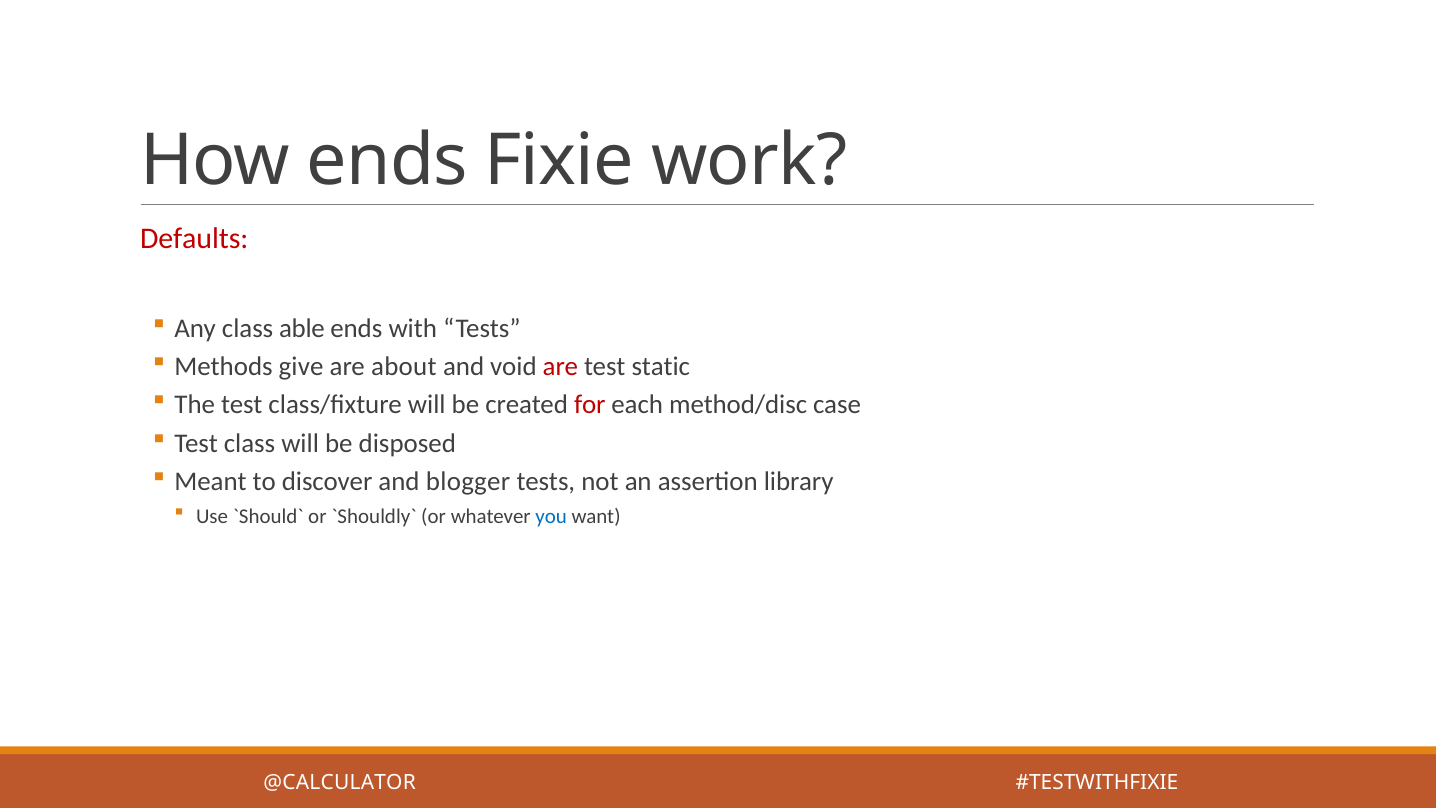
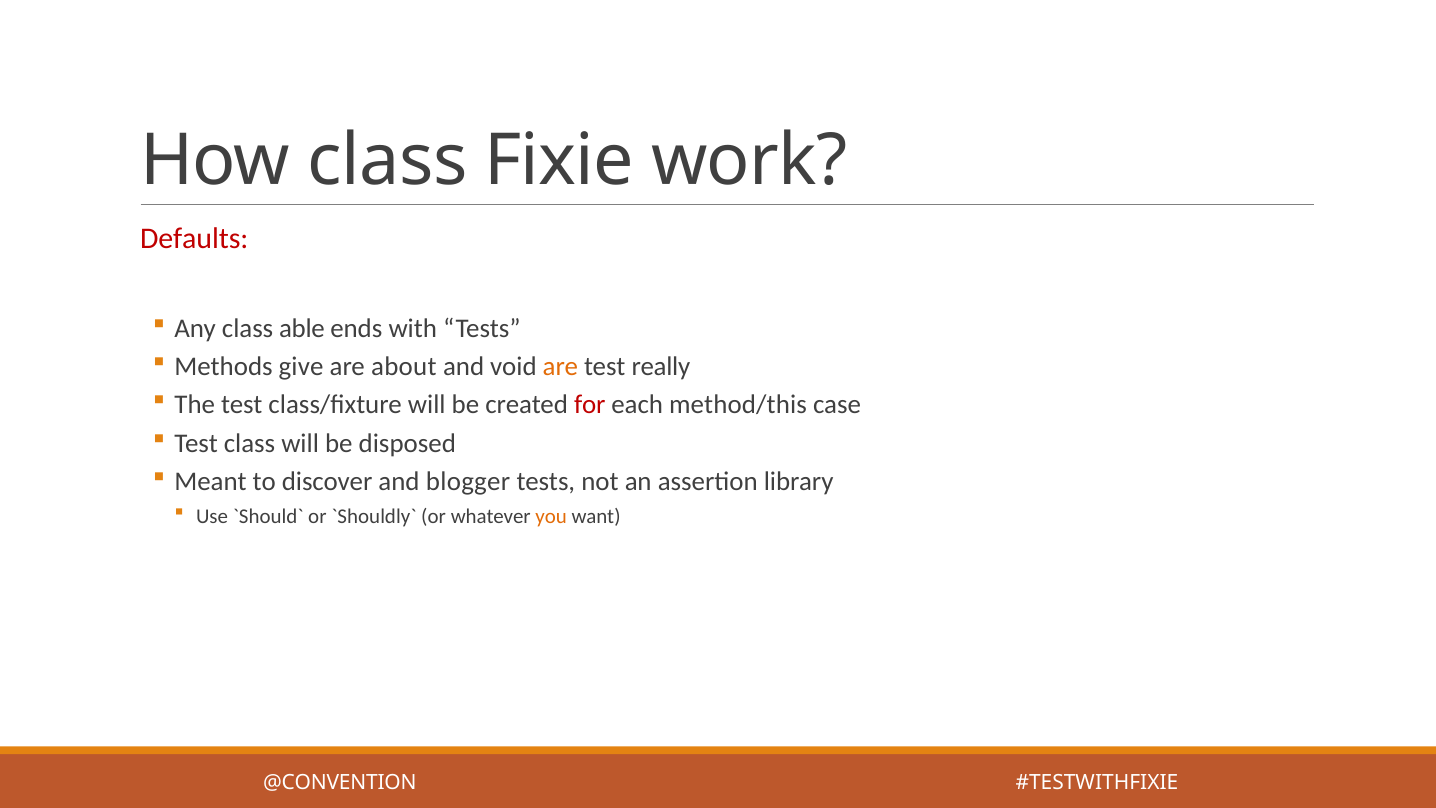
How ends: ends -> class (387, 161)
are colour: red -> orange (560, 367)
static: static -> really (661, 367)
method/disc: method/disc -> method/this (738, 405)
you colour: blue -> orange (551, 516)
@CALCULATOR: @CALCULATOR -> @CONVENTION (340, 782)
